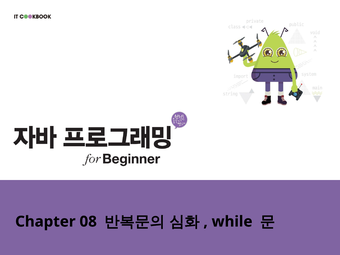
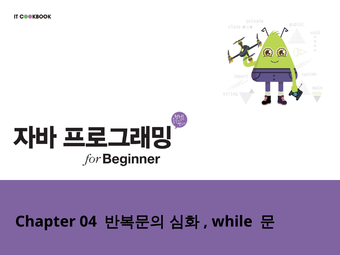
08: 08 -> 04 (88, 222)
